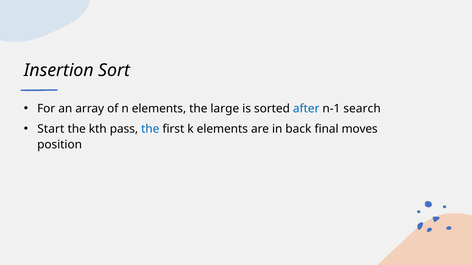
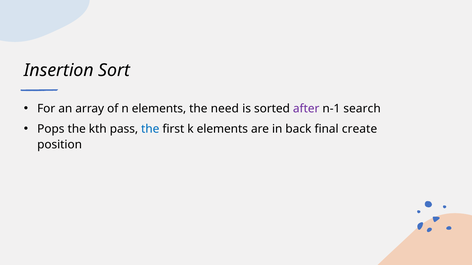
large: large -> need (225, 109)
after colour: blue -> purple (306, 109)
Start: Start -> Pops (51, 129)
moves: moves -> create (360, 129)
